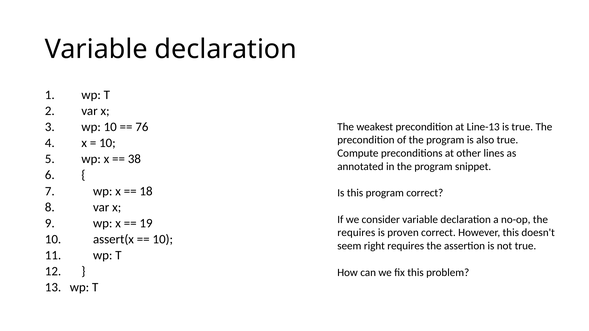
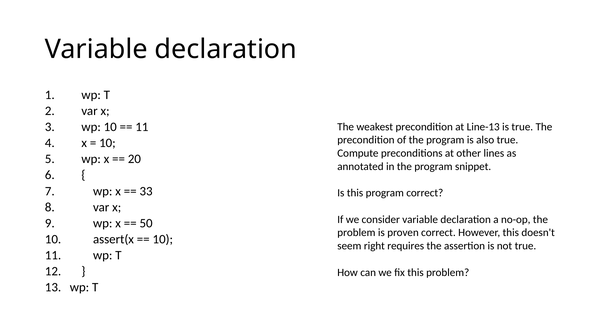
76: 76 -> 11 (142, 127)
38: 38 -> 20 (134, 159)
18: 18 -> 33 (146, 191)
19: 19 -> 50 (146, 223)
requires: requires -> problem (356, 233)
